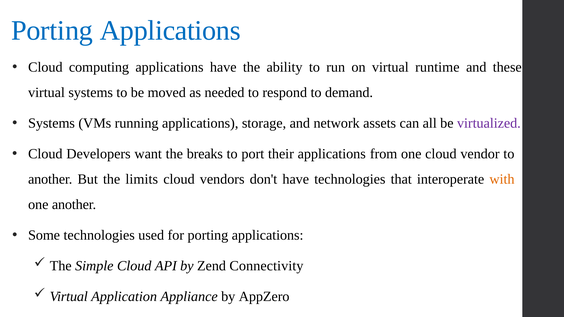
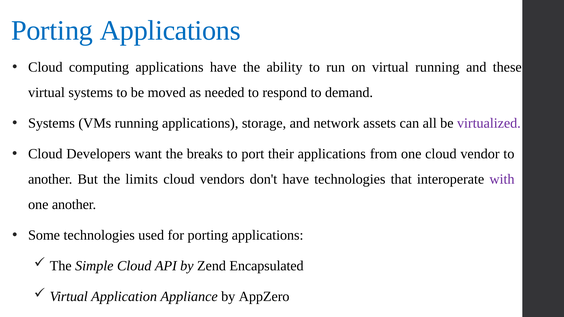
virtual runtime: runtime -> running (437, 67)
with colour: orange -> purple (502, 179)
Connectivity: Connectivity -> Encapsulated (267, 266)
